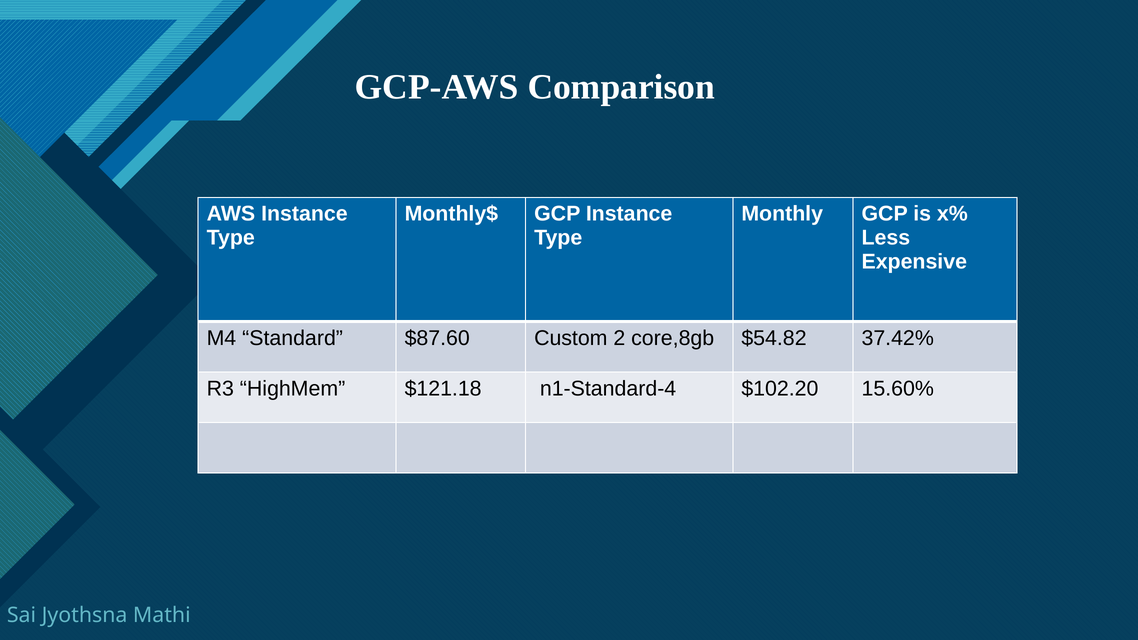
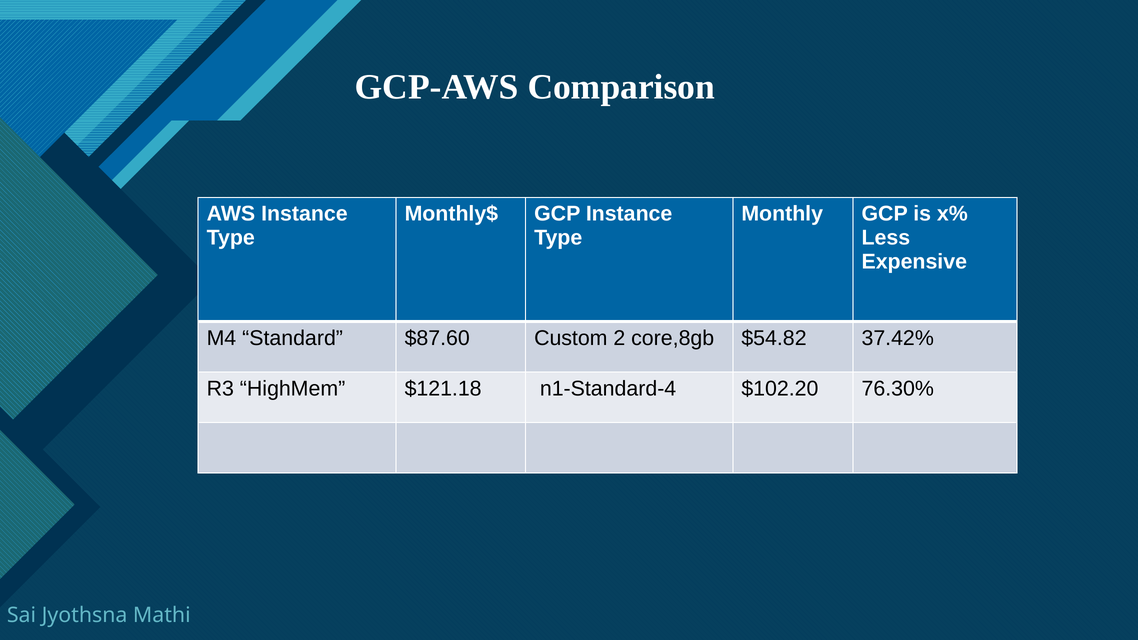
15.60%: 15.60% -> 76.30% (898, 389)
